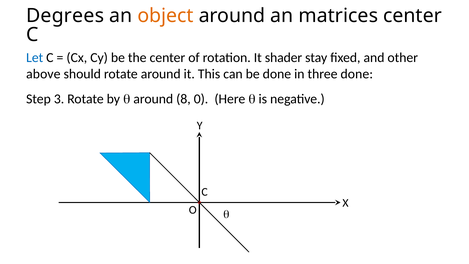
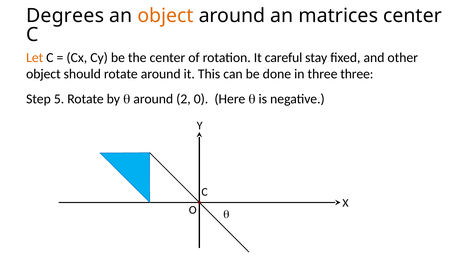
Let colour: blue -> orange (35, 58)
shader: shader -> careful (284, 58)
above: above -> object (43, 74)
three done: done -> three (357, 74)
3: 3 -> 5 (59, 99)
8: 8 -> 2 (183, 99)
